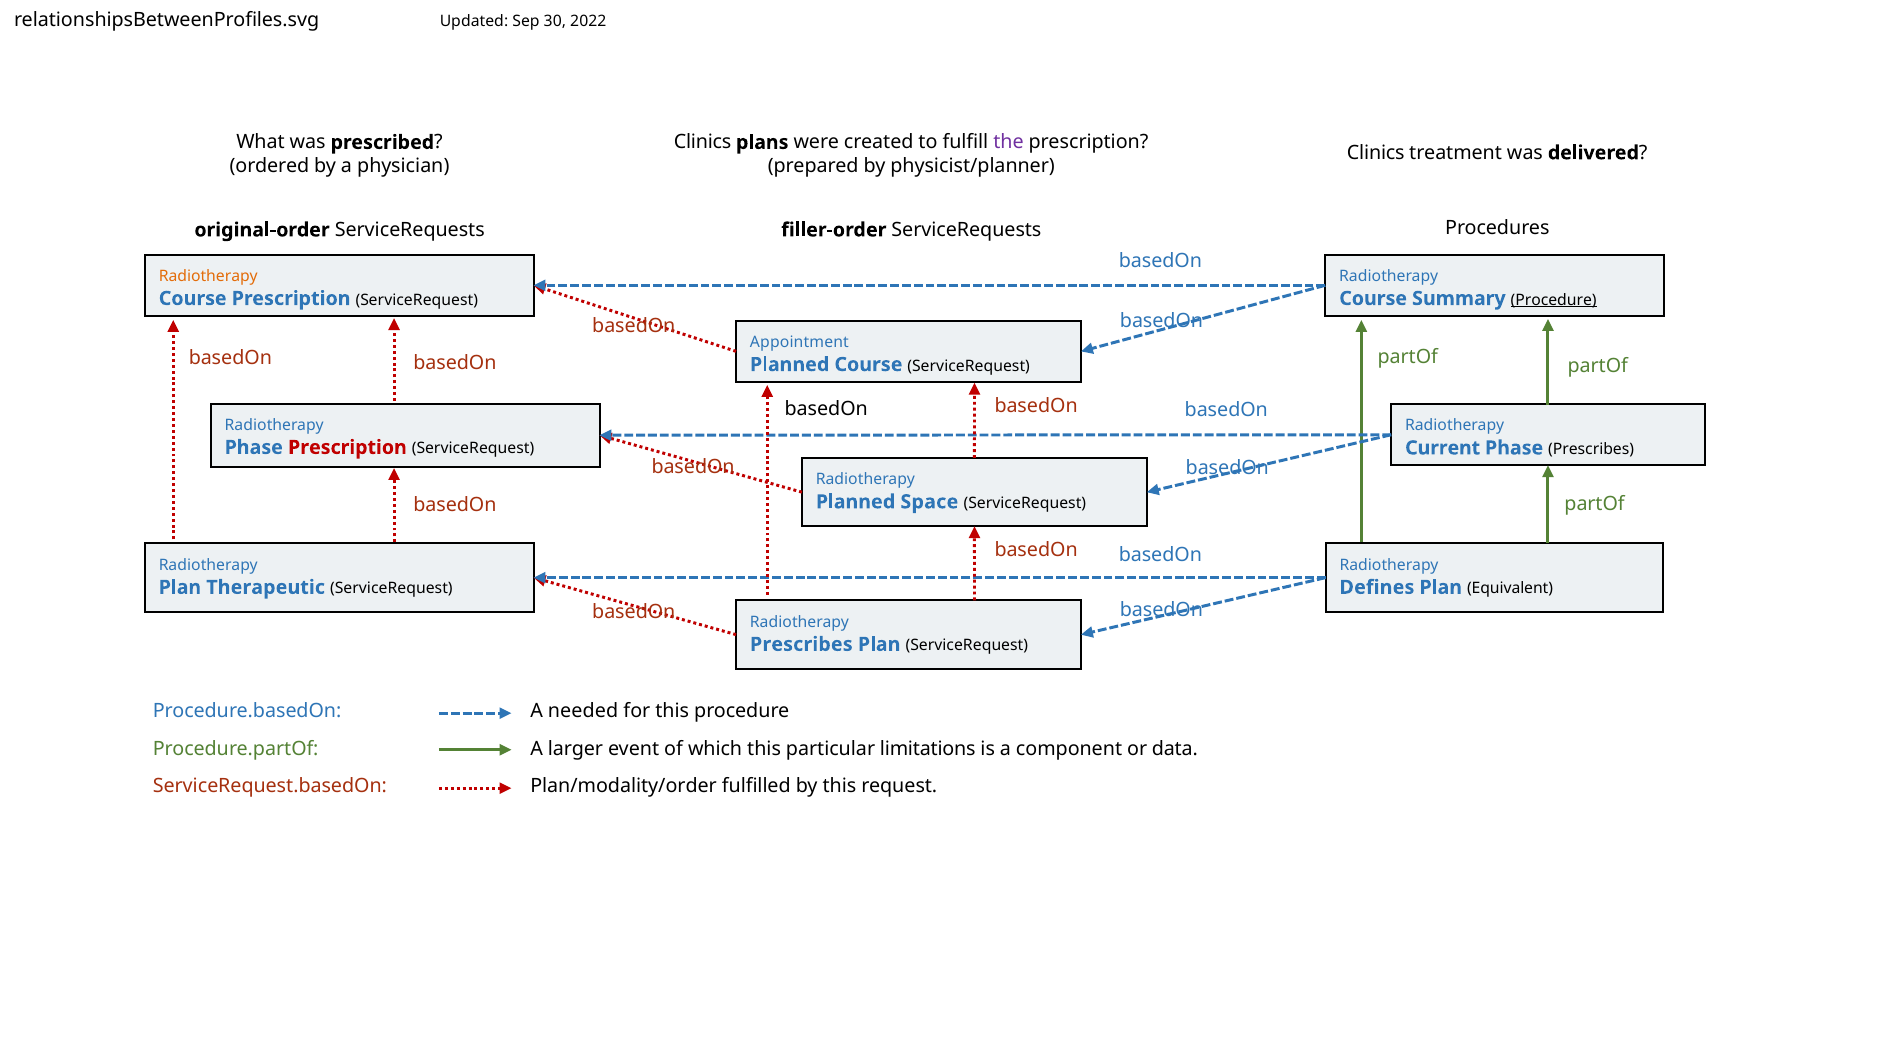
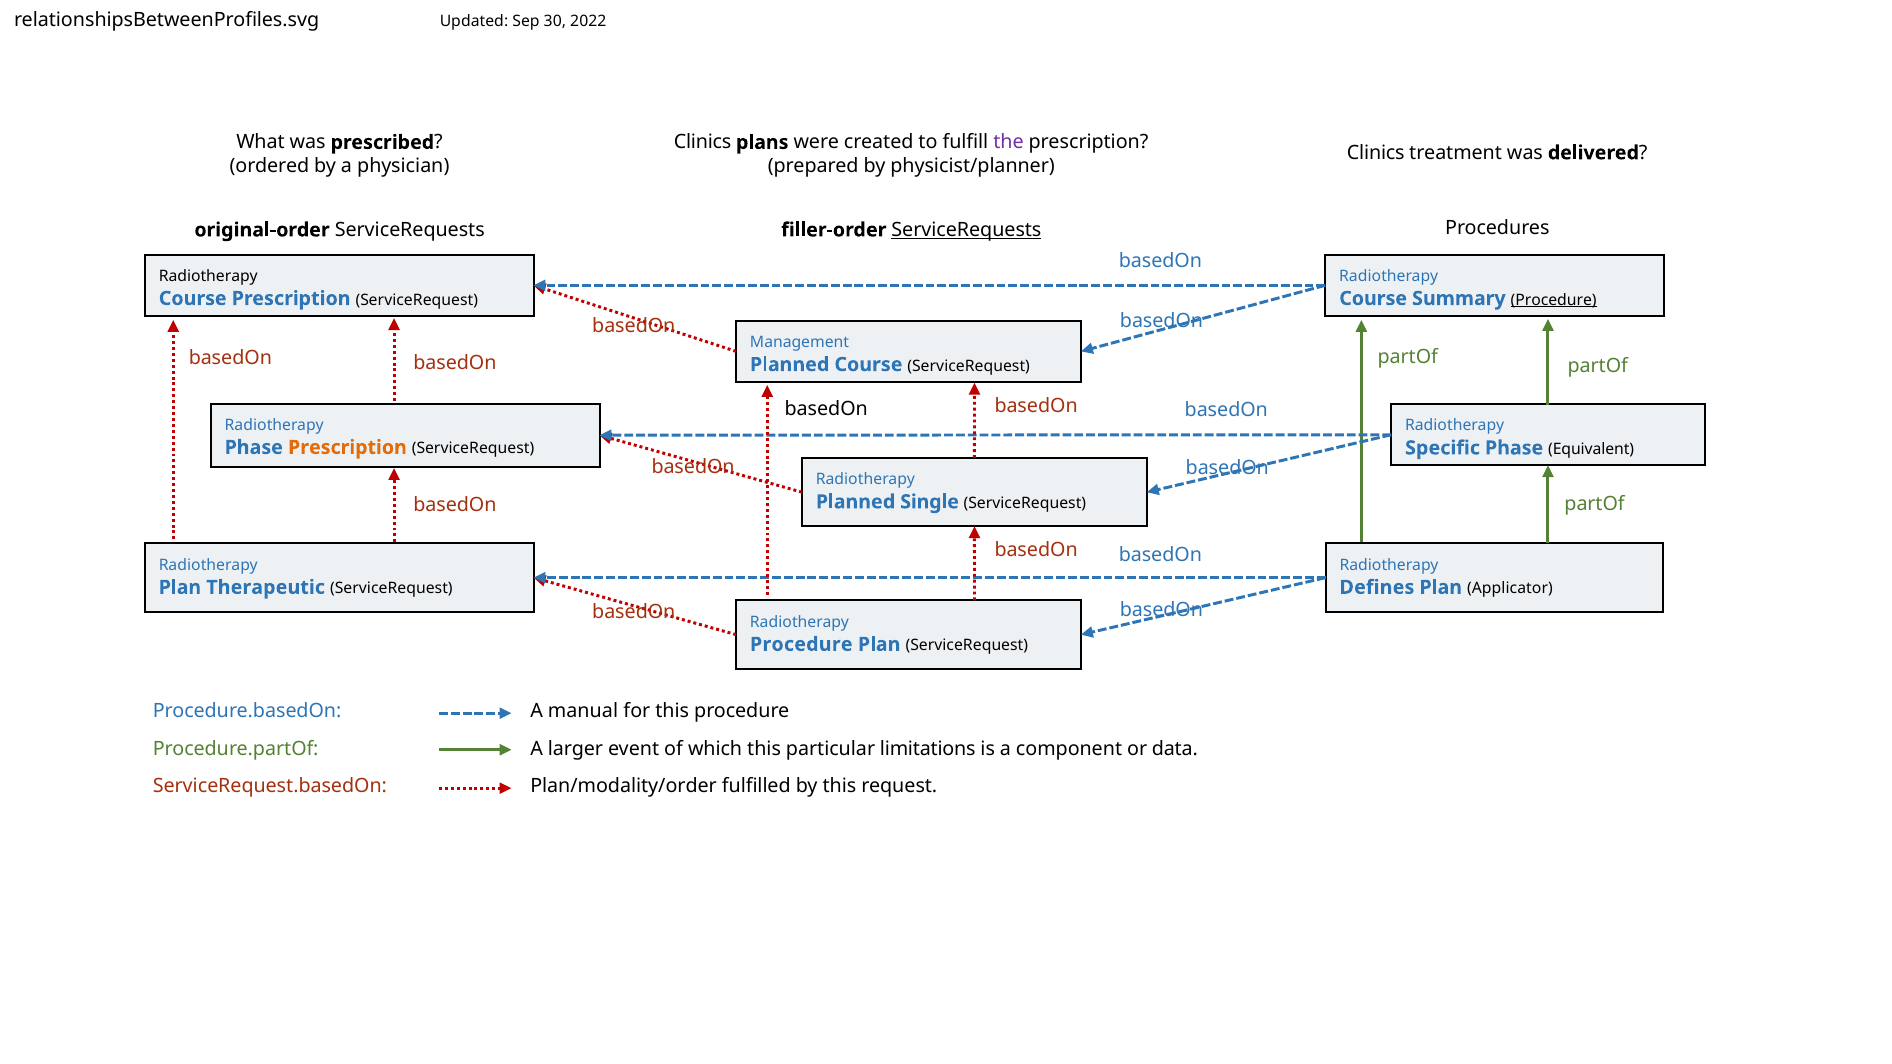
ServiceRequests underline: none -> present (966, 230)
Radiotherapy colour: orange -> black (208, 276)
Appointment: Appointment -> Management (799, 342)
Prescription colour: red -> orange (347, 448)
Current: Current -> Specific (1443, 448)
Phase Prescribes: Prescribes -> Equivalent (1591, 449)
Space: Space -> Single (930, 502)
Equivalent: Equivalent -> Applicator (1510, 589)
Prescribes: Prescribes -> Procedure (801, 644)
needed: needed -> manual (583, 712)
